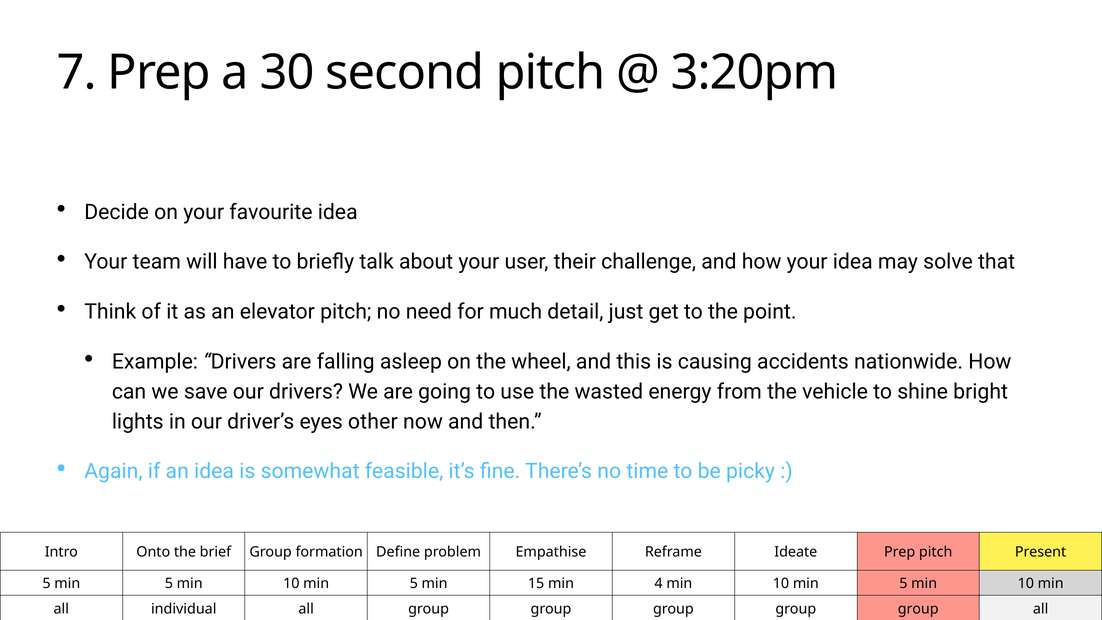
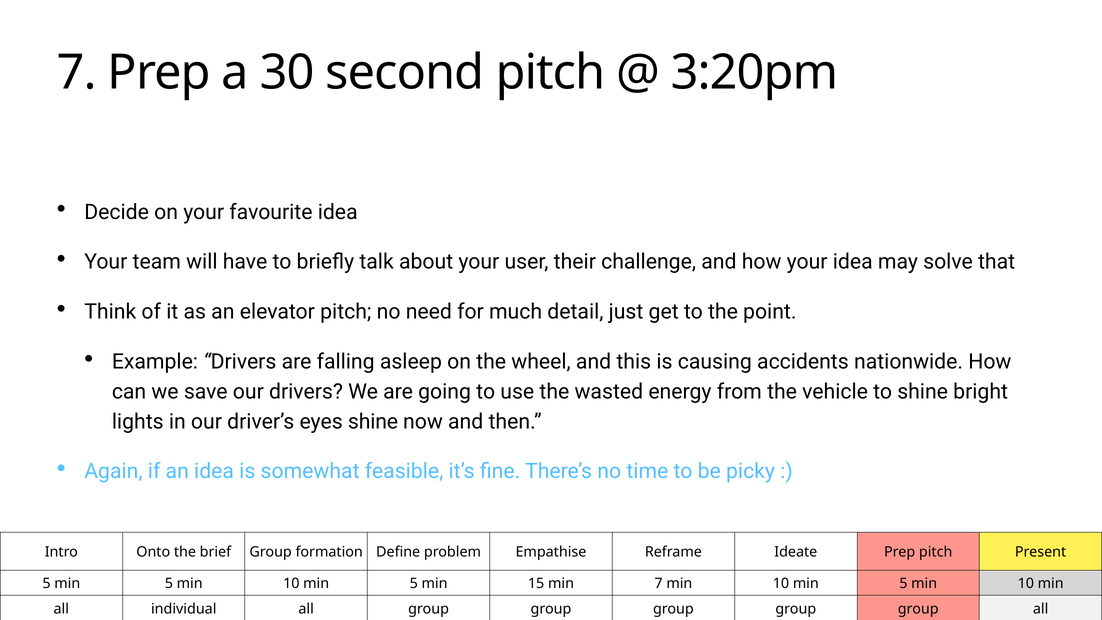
eyes other: other -> shine (373, 421)
min 4: 4 -> 7 (659, 583)
